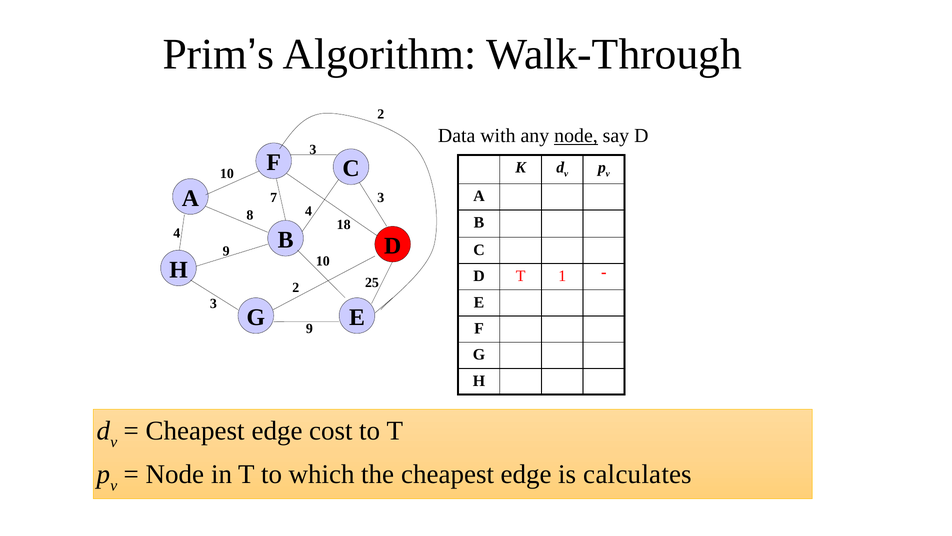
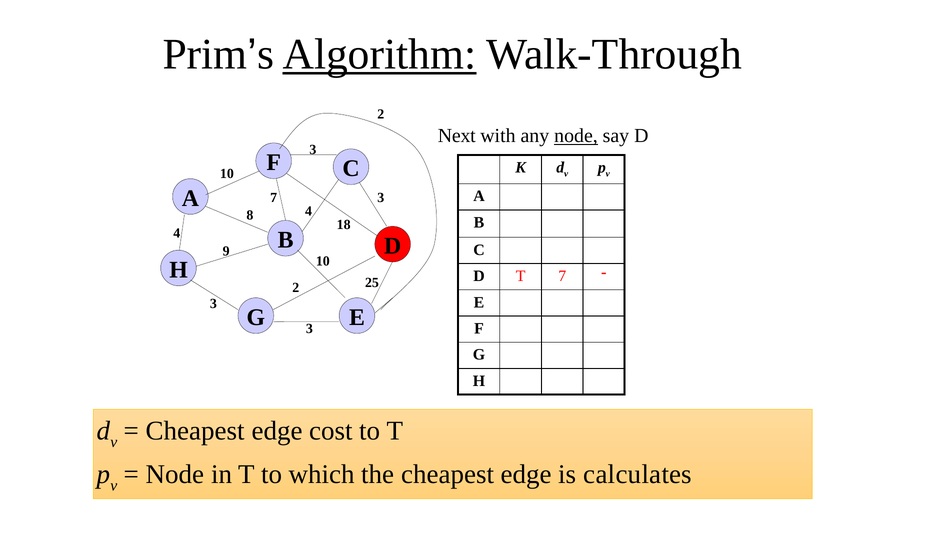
Algorithm underline: none -> present (379, 54)
Data: Data -> Next (457, 136)
T 1: 1 -> 7 (562, 276)
G 9: 9 -> 3 (309, 328)
